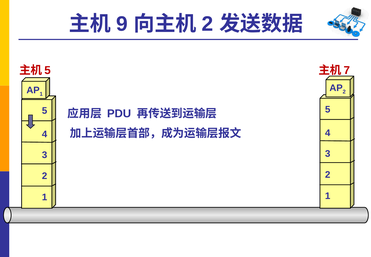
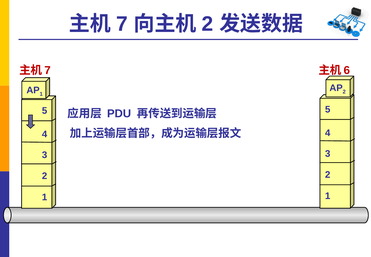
9: 9 -> 7 (122, 24)
5: 5 -> 7 (48, 70)
7: 7 -> 6 (347, 70)
